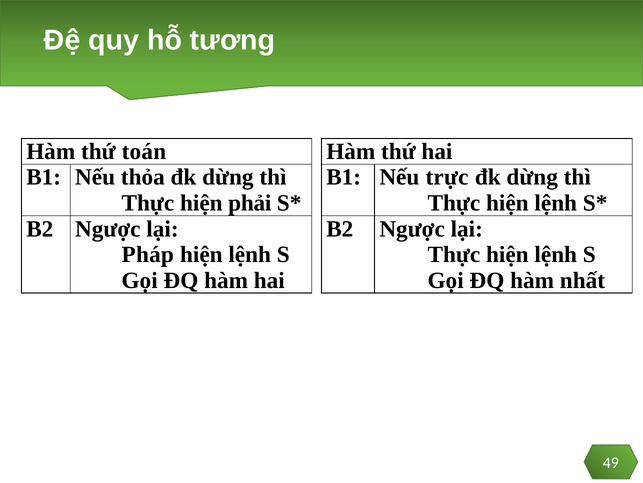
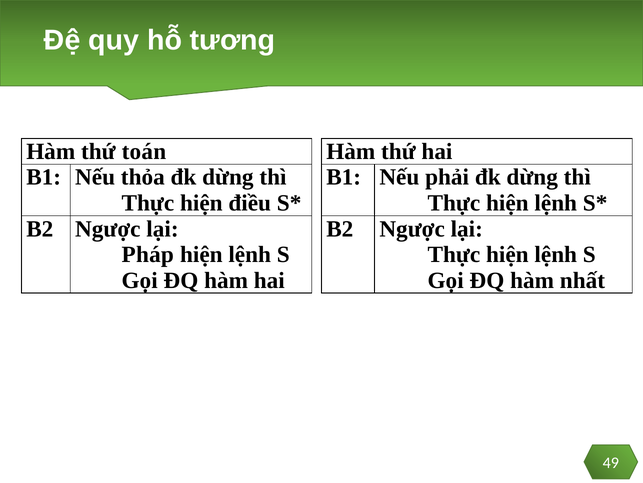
trực: trực -> phải (447, 177)
phải: phải -> điều (250, 203)
